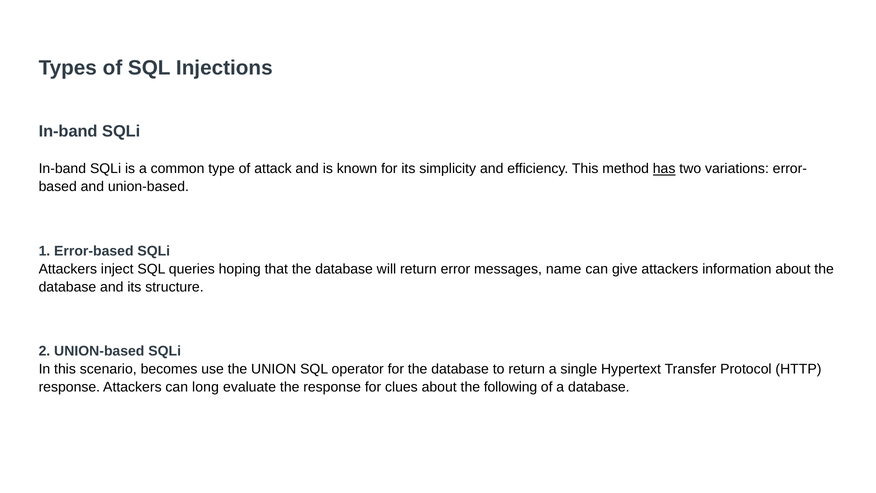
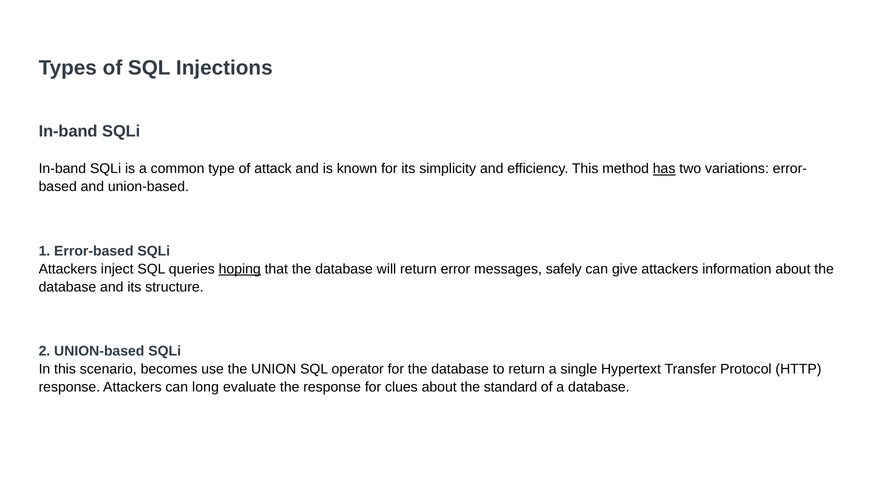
hoping underline: none -> present (240, 269)
name: name -> safely (564, 269)
following: following -> standard (511, 387)
